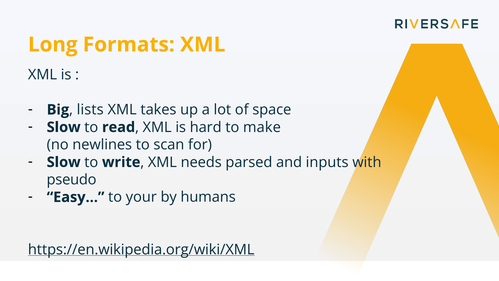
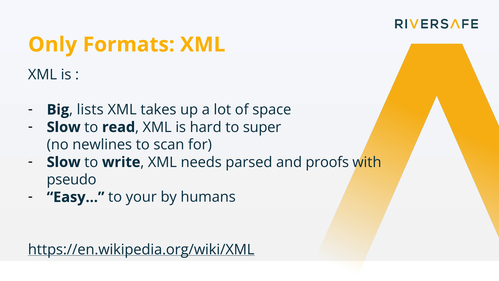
Long: Long -> Only (53, 45)
make: make -> super (262, 127)
inputs: inputs -> proofs (327, 162)
